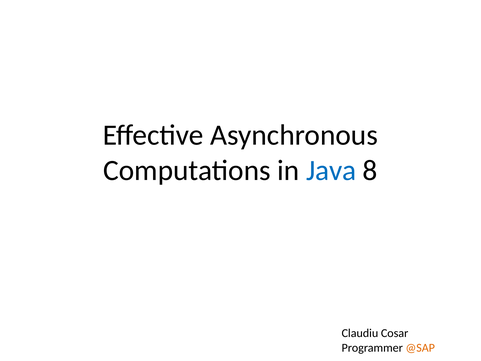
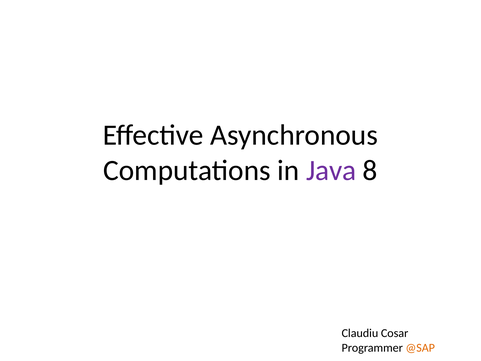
Java colour: blue -> purple (331, 170)
